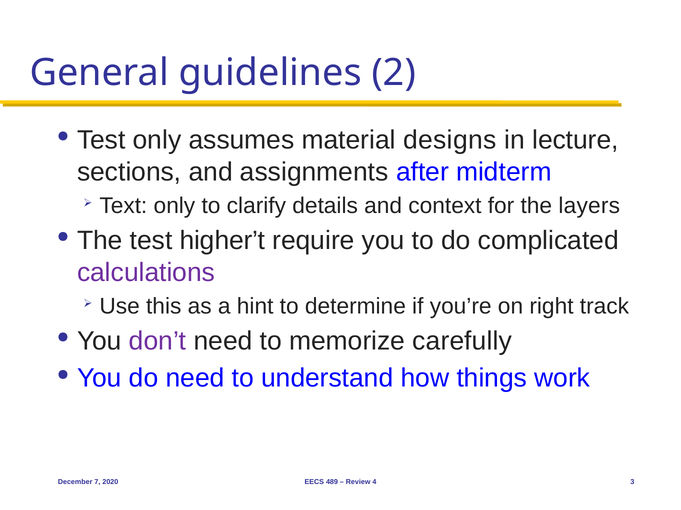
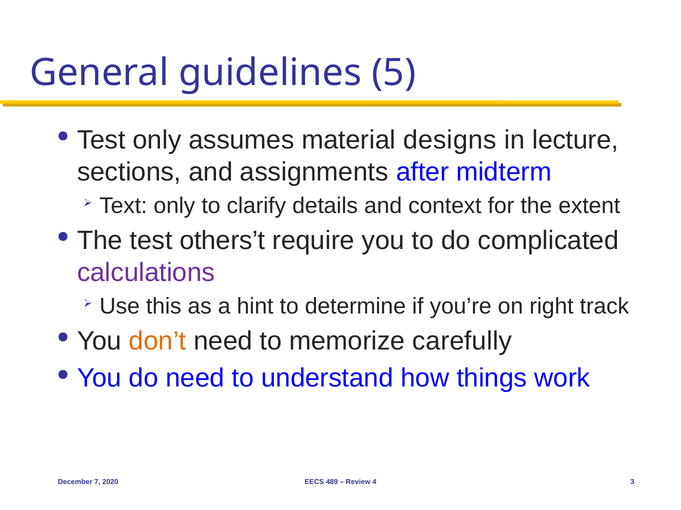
2: 2 -> 5 (394, 73)
layers: layers -> extent (589, 206)
higher’t: higher’t -> others’t (222, 241)
don’t colour: purple -> orange (158, 342)
